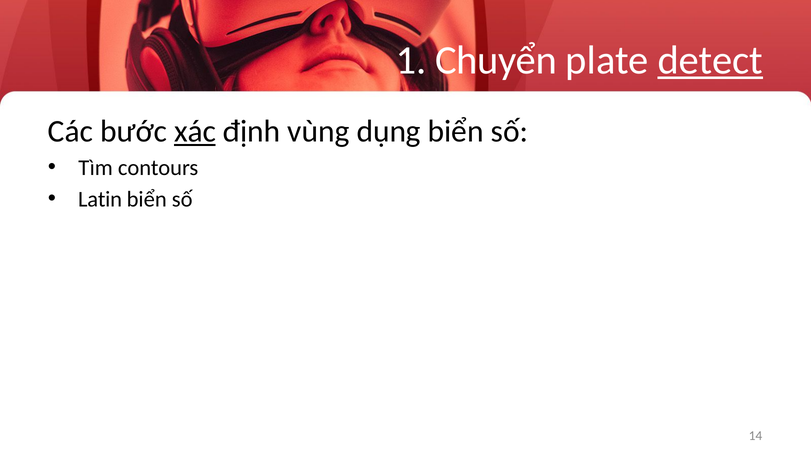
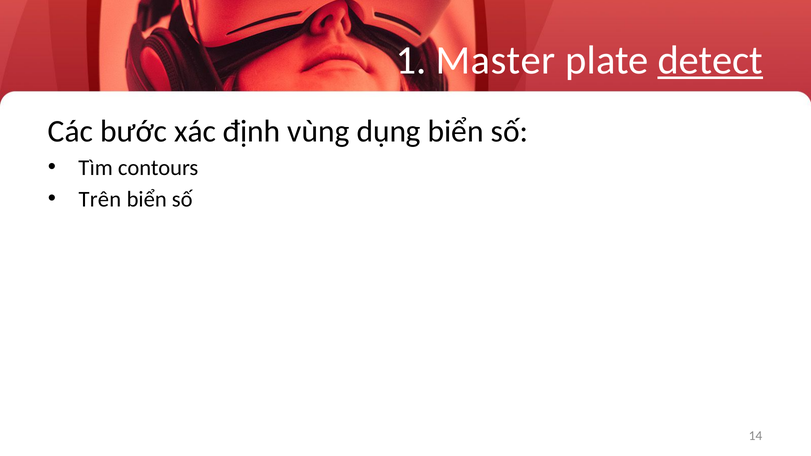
Chuyển: Chuyển -> Master (496, 61)
xác underline: present -> none (195, 131)
Latin: Latin -> Trên (100, 199)
